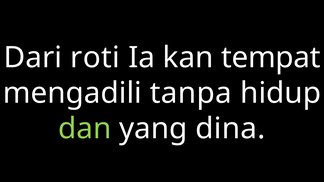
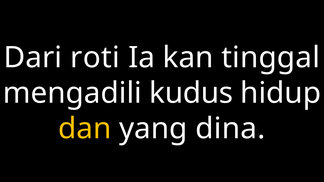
tempat: tempat -> tinggal (271, 58)
tanpa: tanpa -> kudus (191, 93)
dan colour: light green -> yellow (85, 129)
